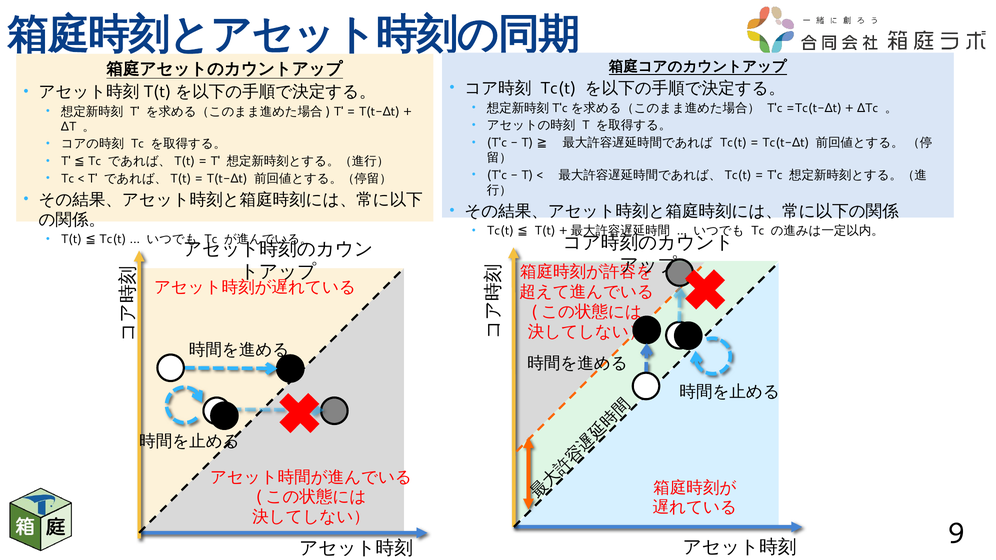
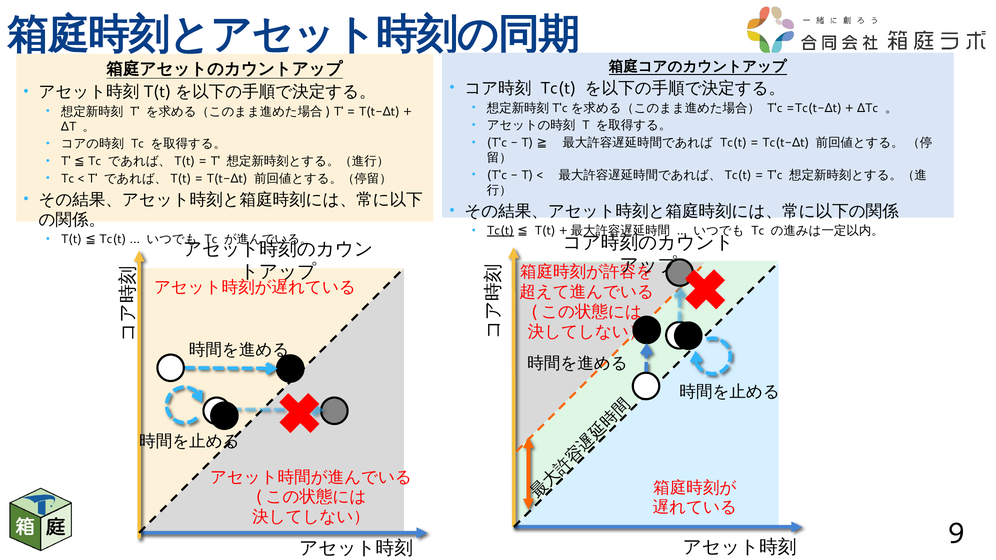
Tc(t underline: none -> present (500, 231)
